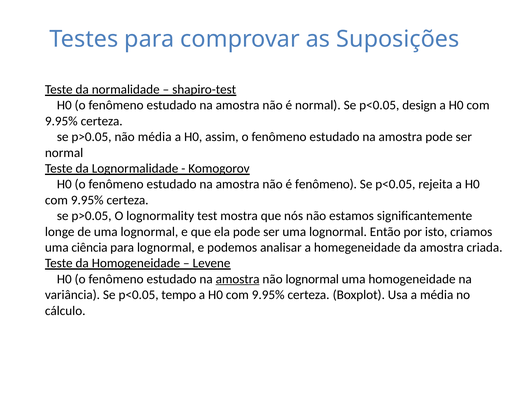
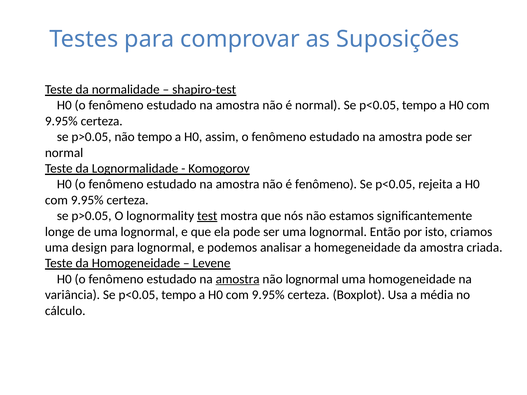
normal Se p<0.05 design: design -> tempo (419, 105)
não média: média -> tempo (155, 137)
test underline: none -> present (207, 216)
ciência: ciência -> design (89, 248)
